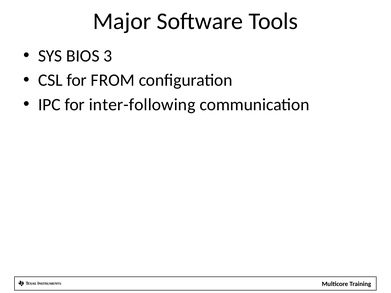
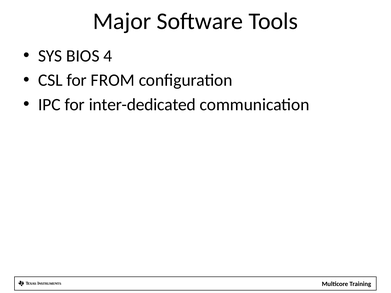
3: 3 -> 4 (108, 56)
inter-following: inter-following -> inter-dedicated (142, 105)
